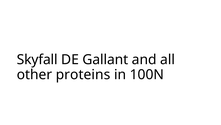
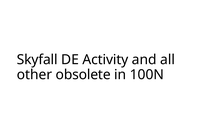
Gallant: Gallant -> Activity (105, 59)
proteins: proteins -> obsolete (83, 74)
